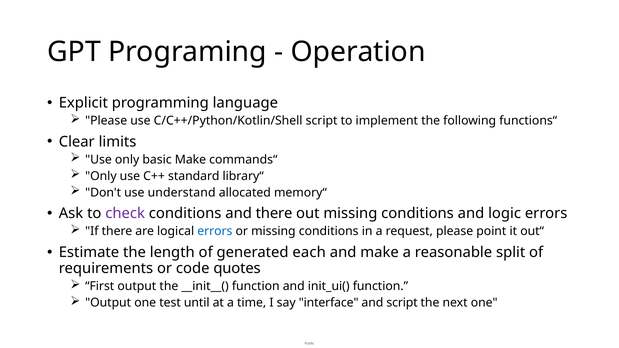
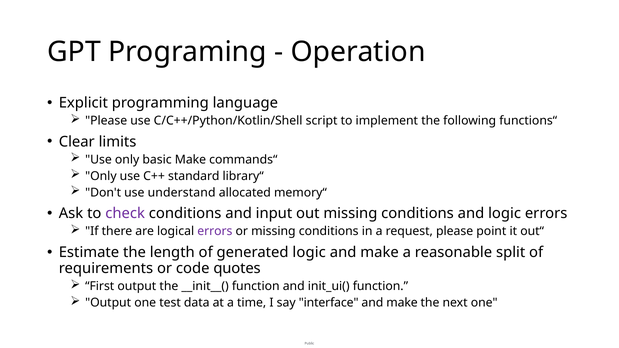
and there: there -> input (274, 214)
errors colour: blue -> purple (215, 231)
generated each: each -> logic (309, 253)
until: until -> data (197, 303)
script: script -> make (402, 303)
